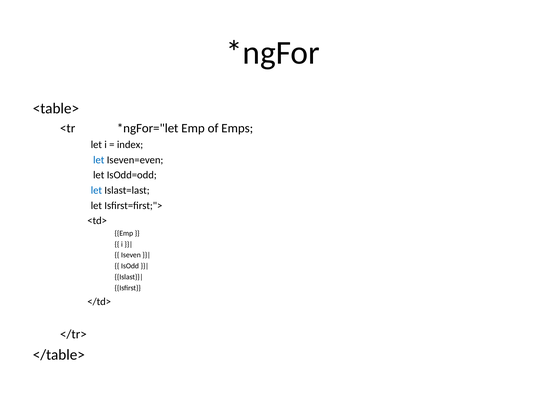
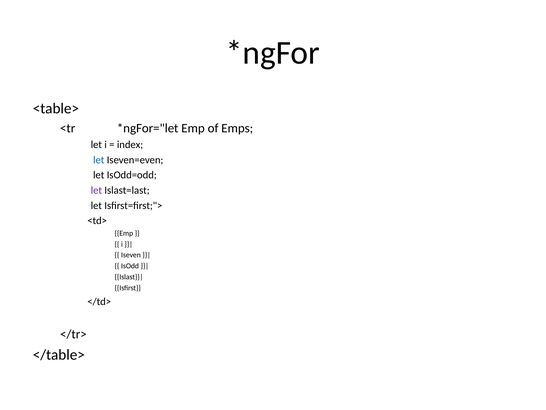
let colour: blue -> purple (96, 190)
